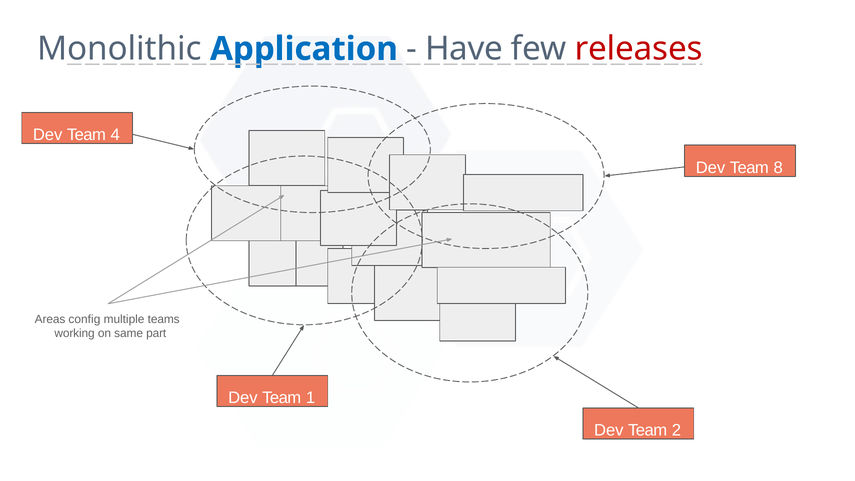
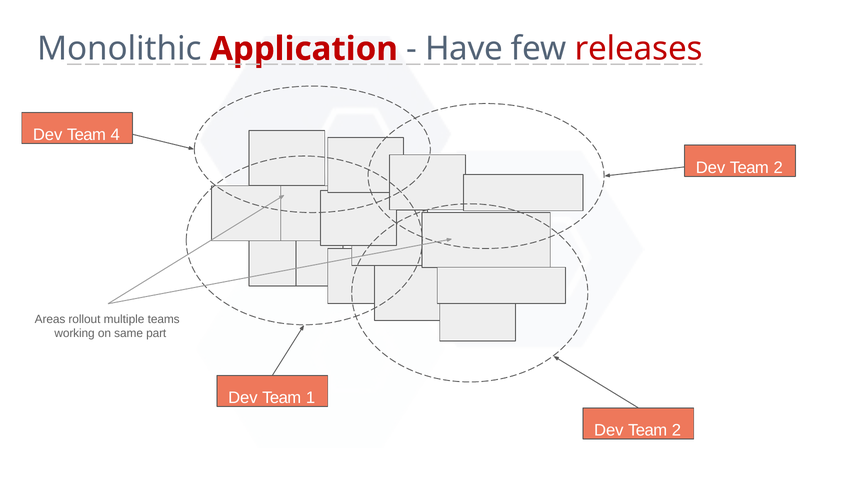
Application colour: blue -> red (304, 49)
8: 8 -> 2 (778, 168)
config: config -> rollout (84, 319)
